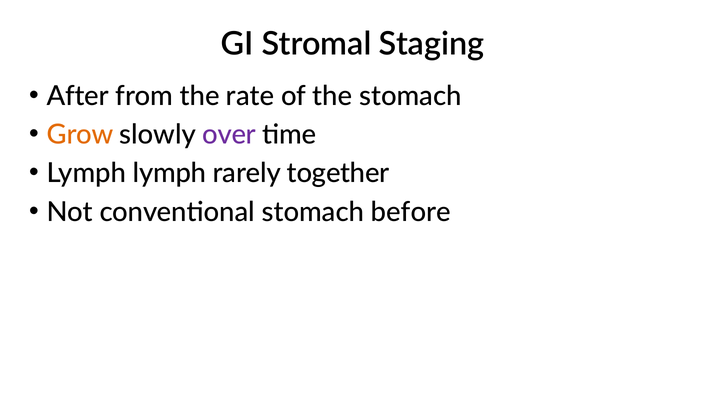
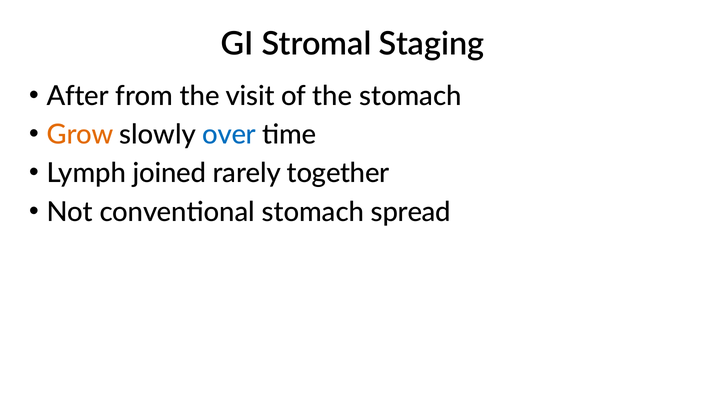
rate: rate -> visit (250, 96)
over colour: purple -> blue (229, 135)
Lymph lymph: lymph -> joined (169, 173)
before: before -> spread (411, 212)
